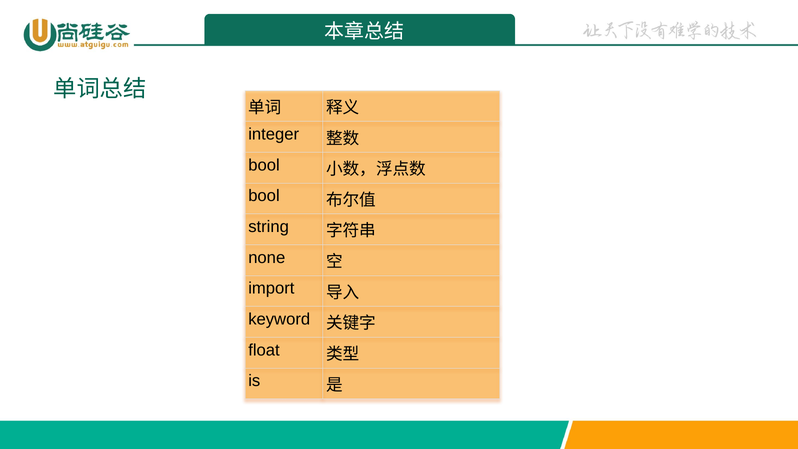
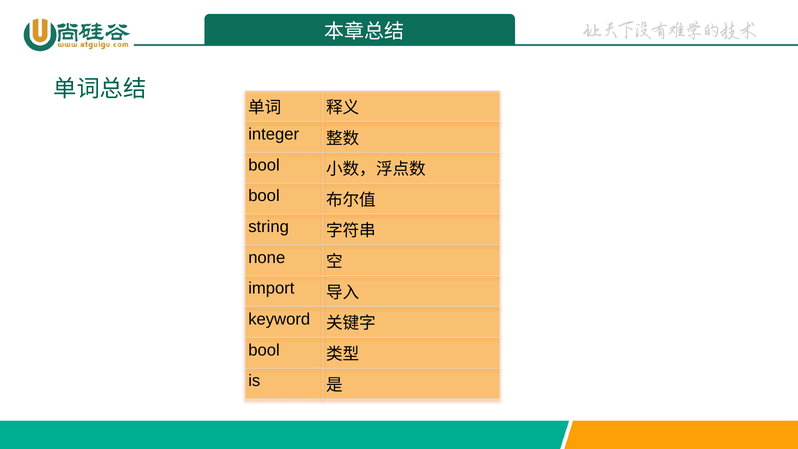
float: float -> bool (264, 350)
